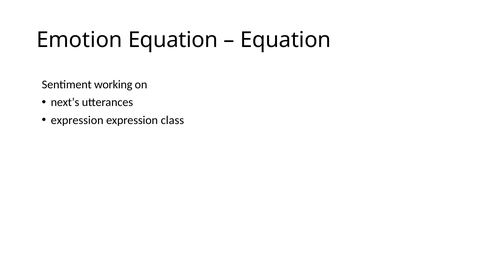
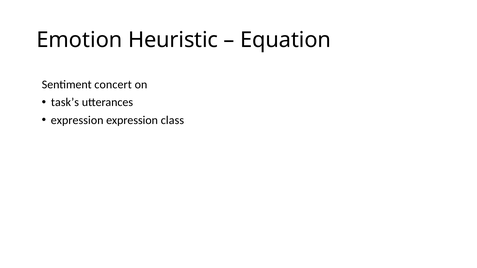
Emotion Equation: Equation -> Heuristic (173, 40)
working: working -> concert (113, 85)
next’s: next’s -> task’s (65, 102)
